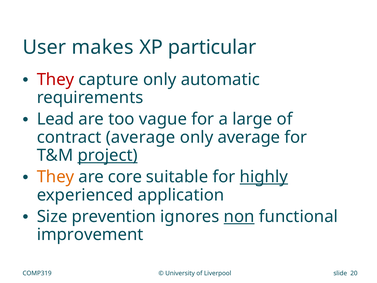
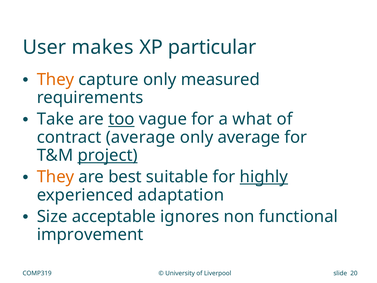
They colour: red -> orange (55, 80)
automatic: automatic -> measured (220, 80)
Lead: Lead -> Take (55, 119)
too underline: none -> present (121, 119)
large: large -> what (252, 119)
core: core -> best (125, 177)
application: application -> adaptation (181, 195)
prevention: prevention -> acceptable (114, 216)
non underline: present -> none (239, 216)
